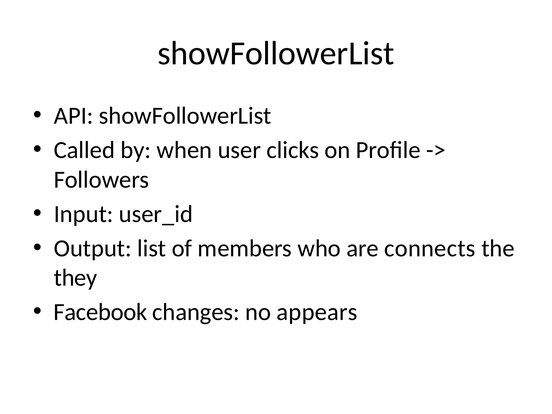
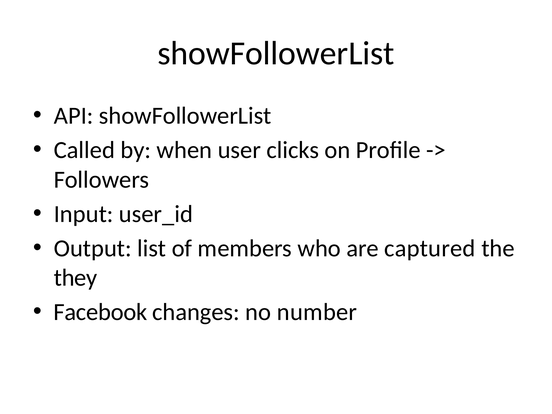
connects: connects -> captured (430, 248)
appears: appears -> number (317, 312)
